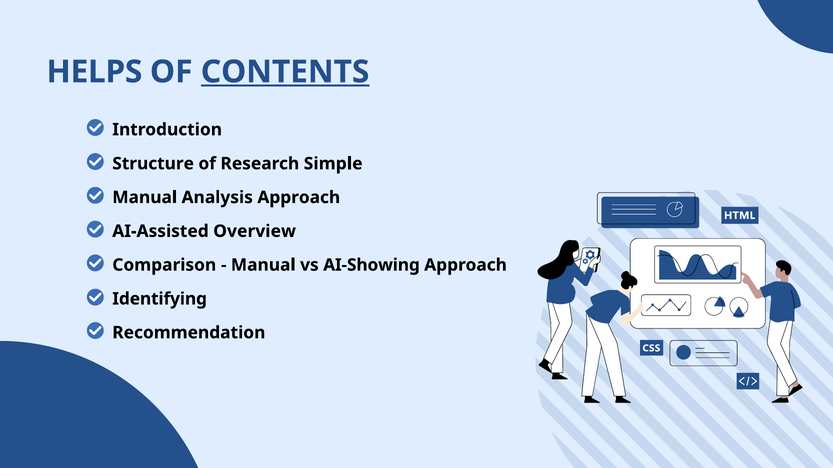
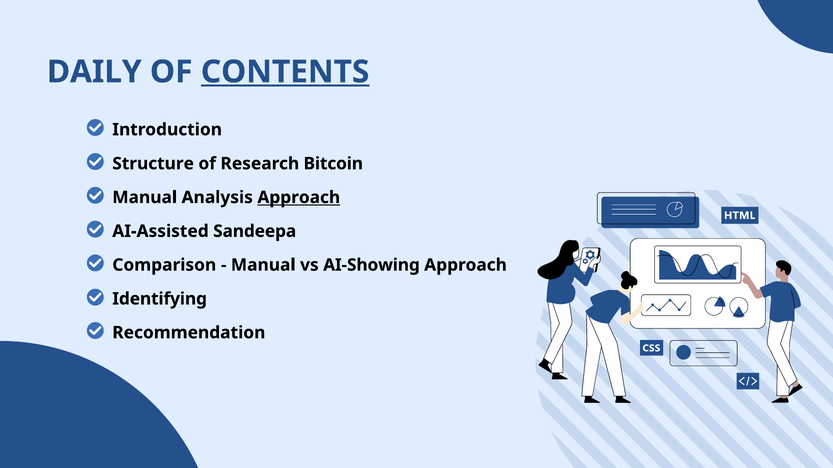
HELPS: HELPS -> DAILY (94, 72)
Simple: Simple -> Bitcoin (333, 164)
Approach underline: none -> present (299, 198)
Overview: Overview -> Sandeepa (255, 231)
